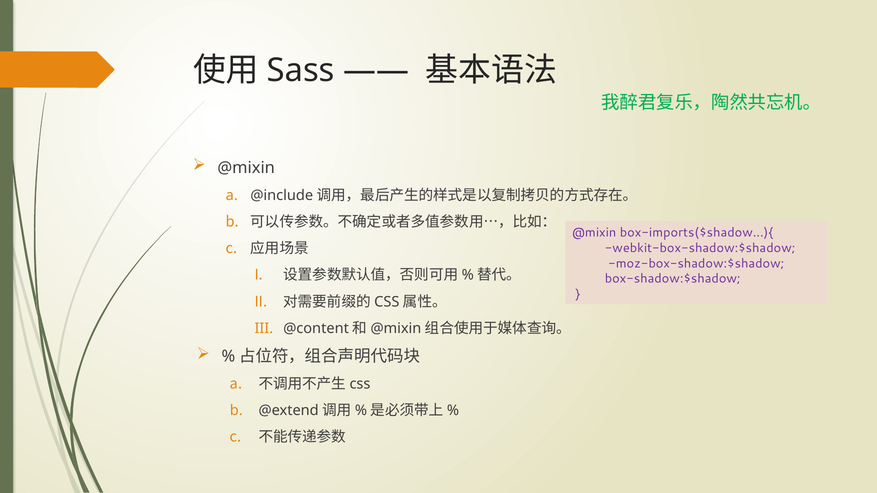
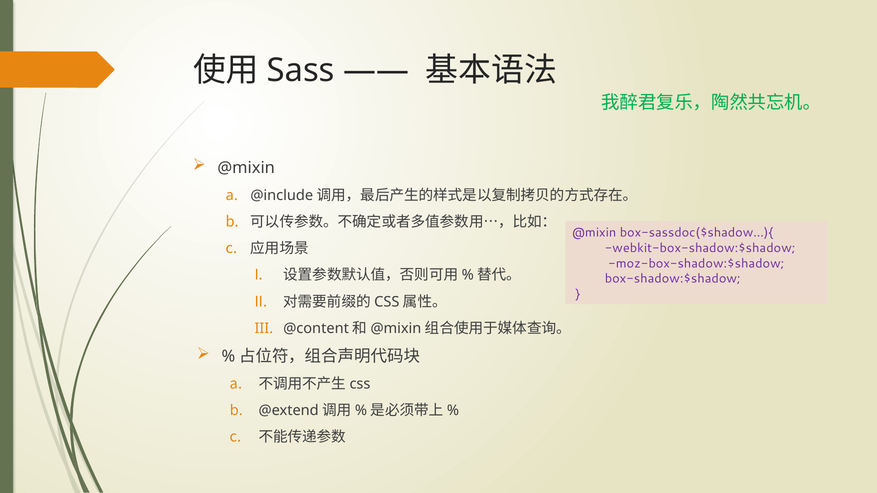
box-imports($shadow...){: box-imports($shadow...){ -> box-sassdoc($shadow...){ (697, 233)
